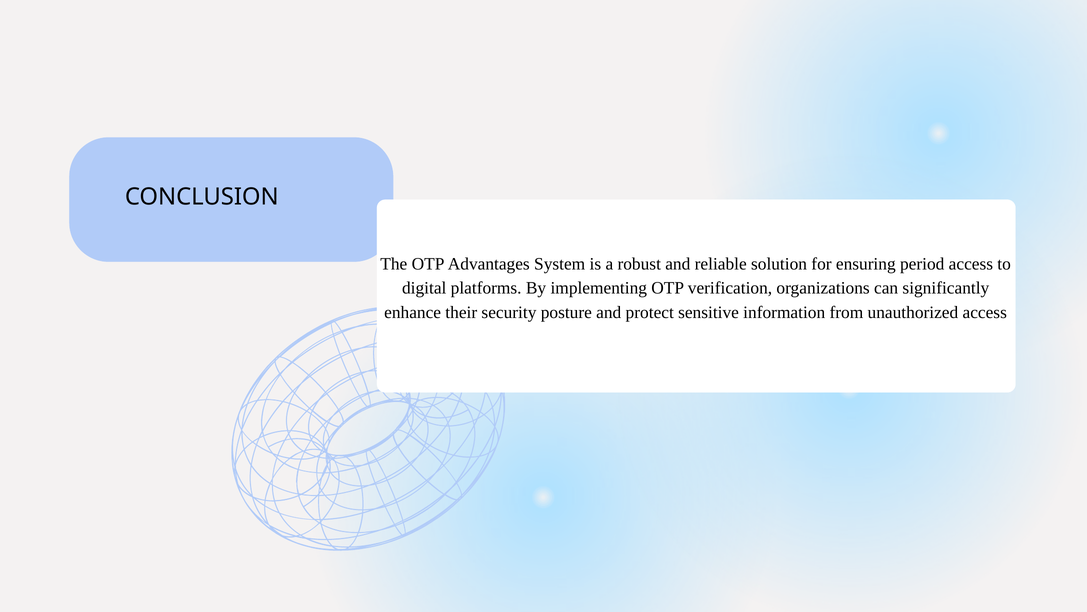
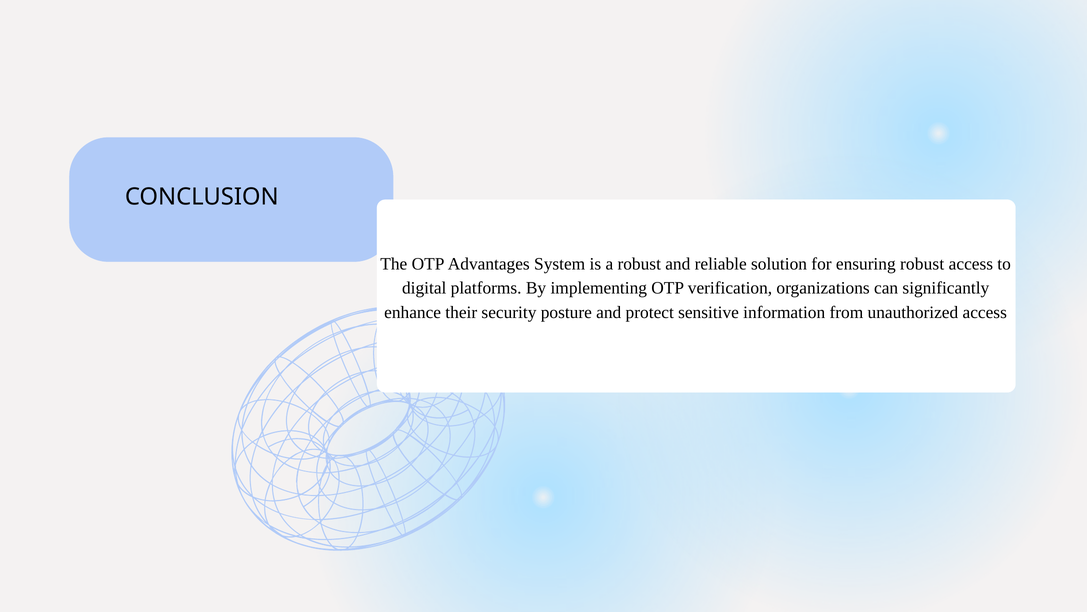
ensuring period: period -> robust (922, 264)
